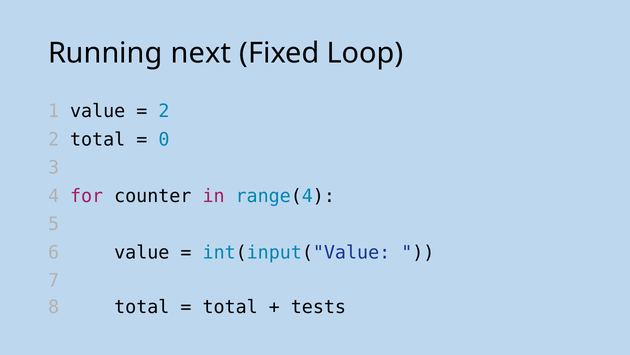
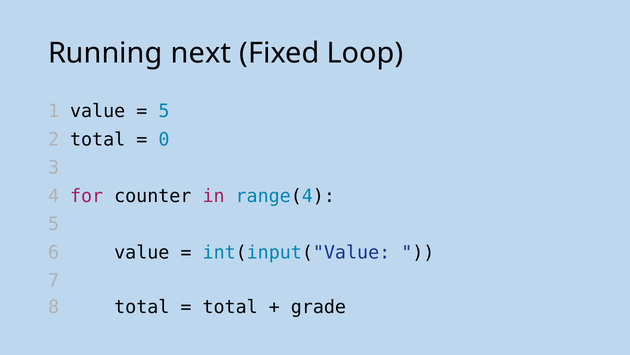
2: 2 -> 5 (164, 111)
tests: tests -> grade (318, 306)
